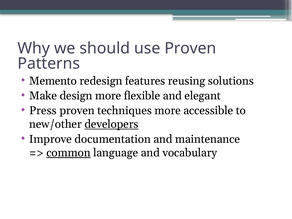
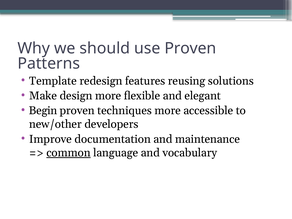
Memento: Memento -> Template (53, 81)
Press: Press -> Begin (43, 111)
developers underline: present -> none (111, 124)
